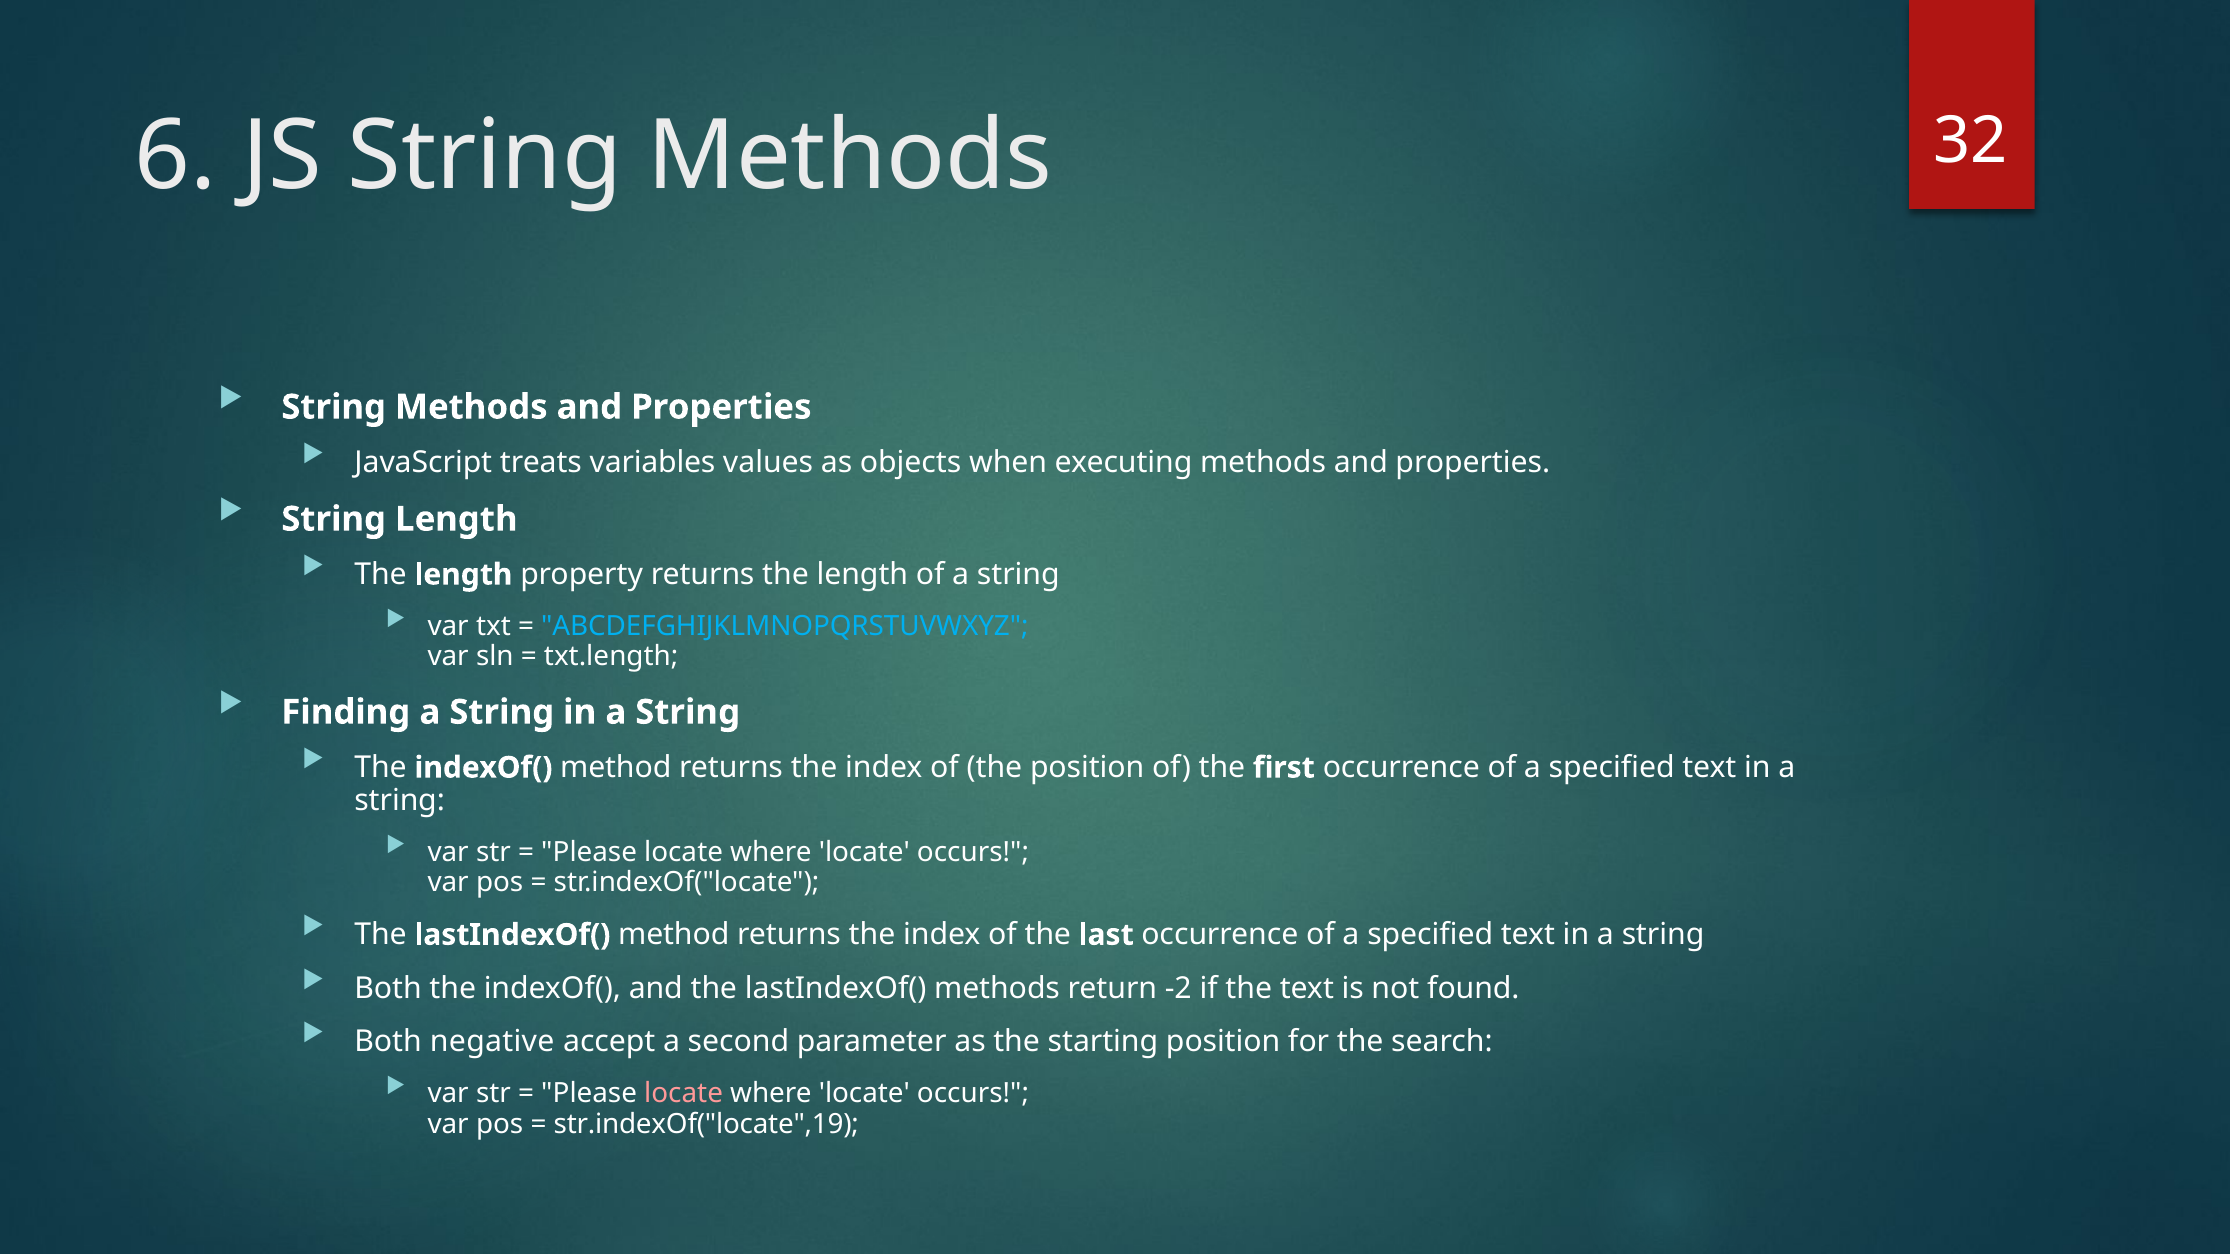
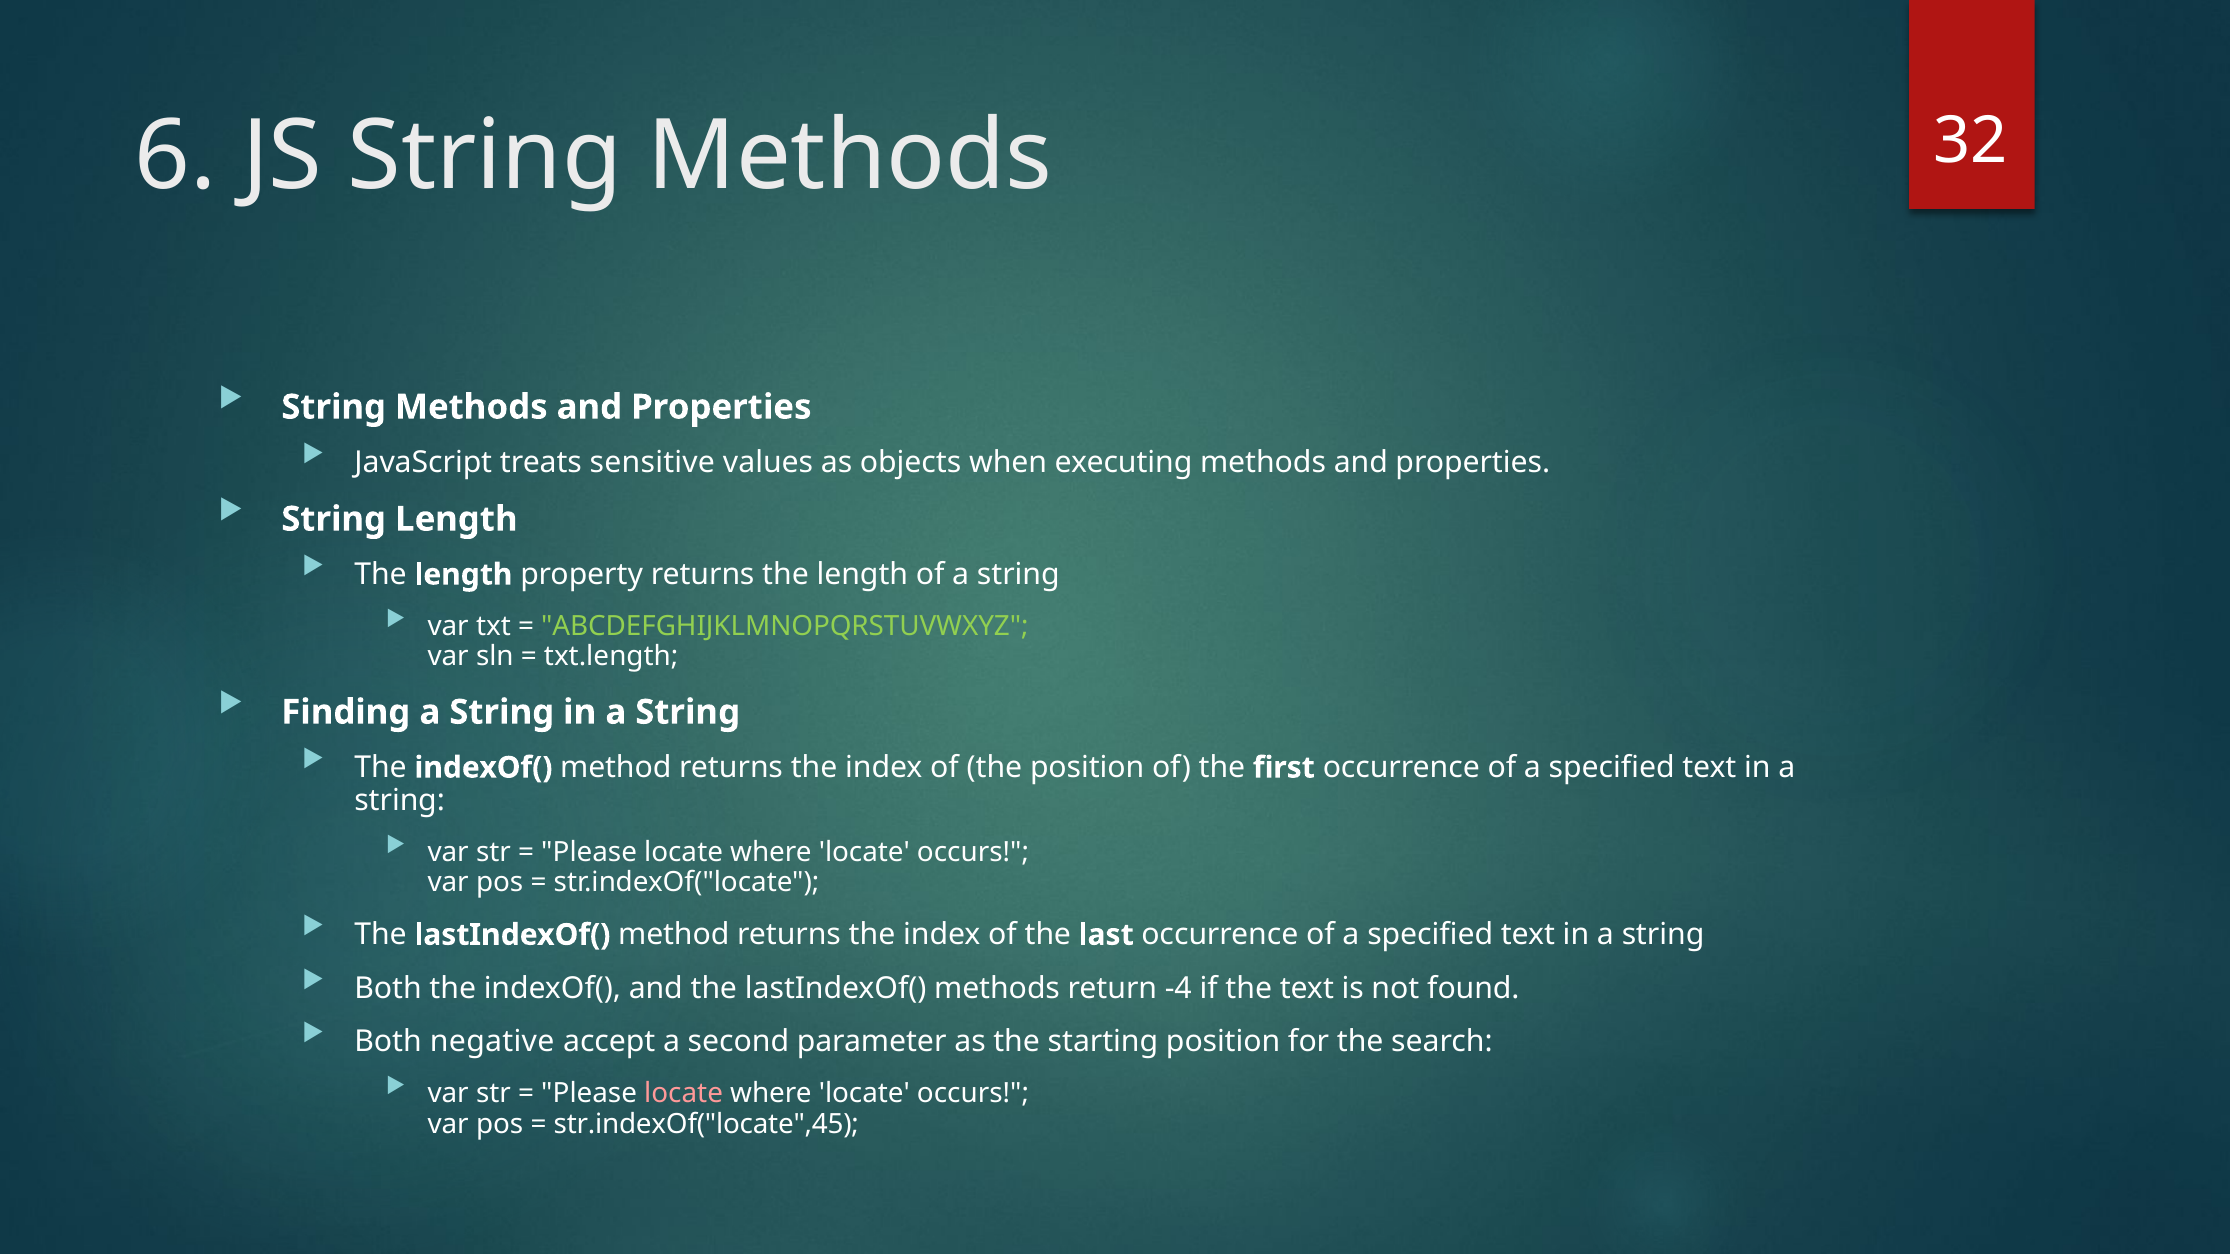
variables: variables -> sensitive (652, 463)
ABCDEFGHIJKLMNOPQRSTUVWXYZ colour: light blue -> light green (785, 627)
-2: -2 -> -4 (1178, 989)
str.indexOf("locate",19: str.indexOf("locate",19 -> str.indexOf("locate",45 (706, 1124)
